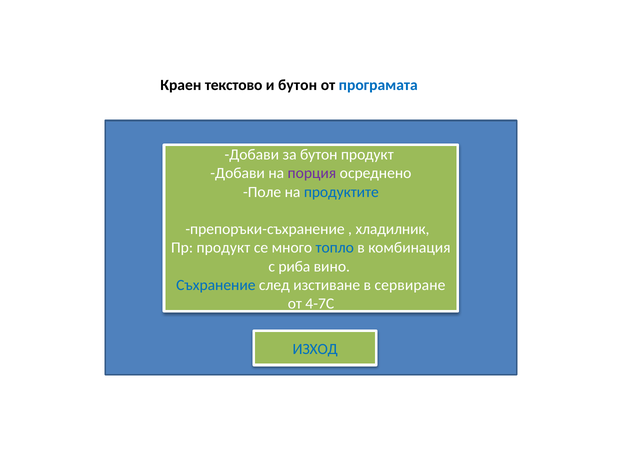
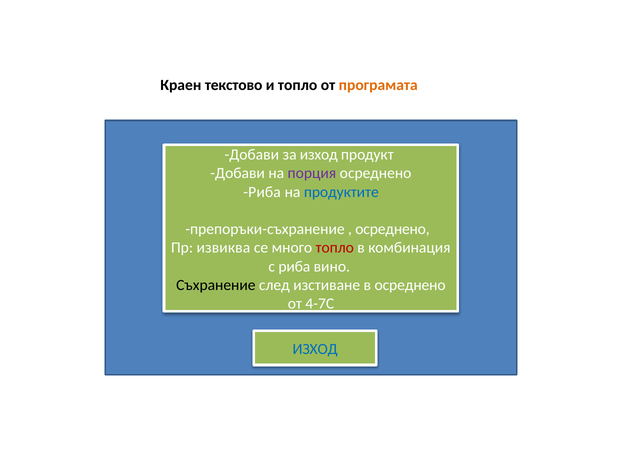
и бутон: бутон -> топло (298, 85)
програмата colour: blue -> orange (378, 85)
за бутон: бутон -> изход (319, 155)
Поле: Поле -> Риба (262, 192)
хладилник: хладилник -> осреднено (392, 229)
Пр продукт: продукт -> извиква (223, 248)
топло colour: blue -> red (335, 248)
Съхранение colour: blue -> black (216, 285)
в сервиране: сервиране -> осреднено (410, 285)
